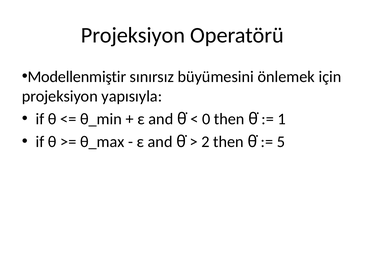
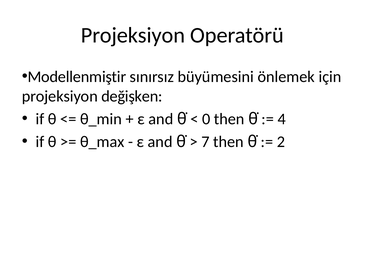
yapısıyla: yapısıyla -> değişken (132, 96)
1: 1 -> 4 (282, 119)
2: 2 -> 7 (205, 142)
5: 5 -> 2 (281, 142)
